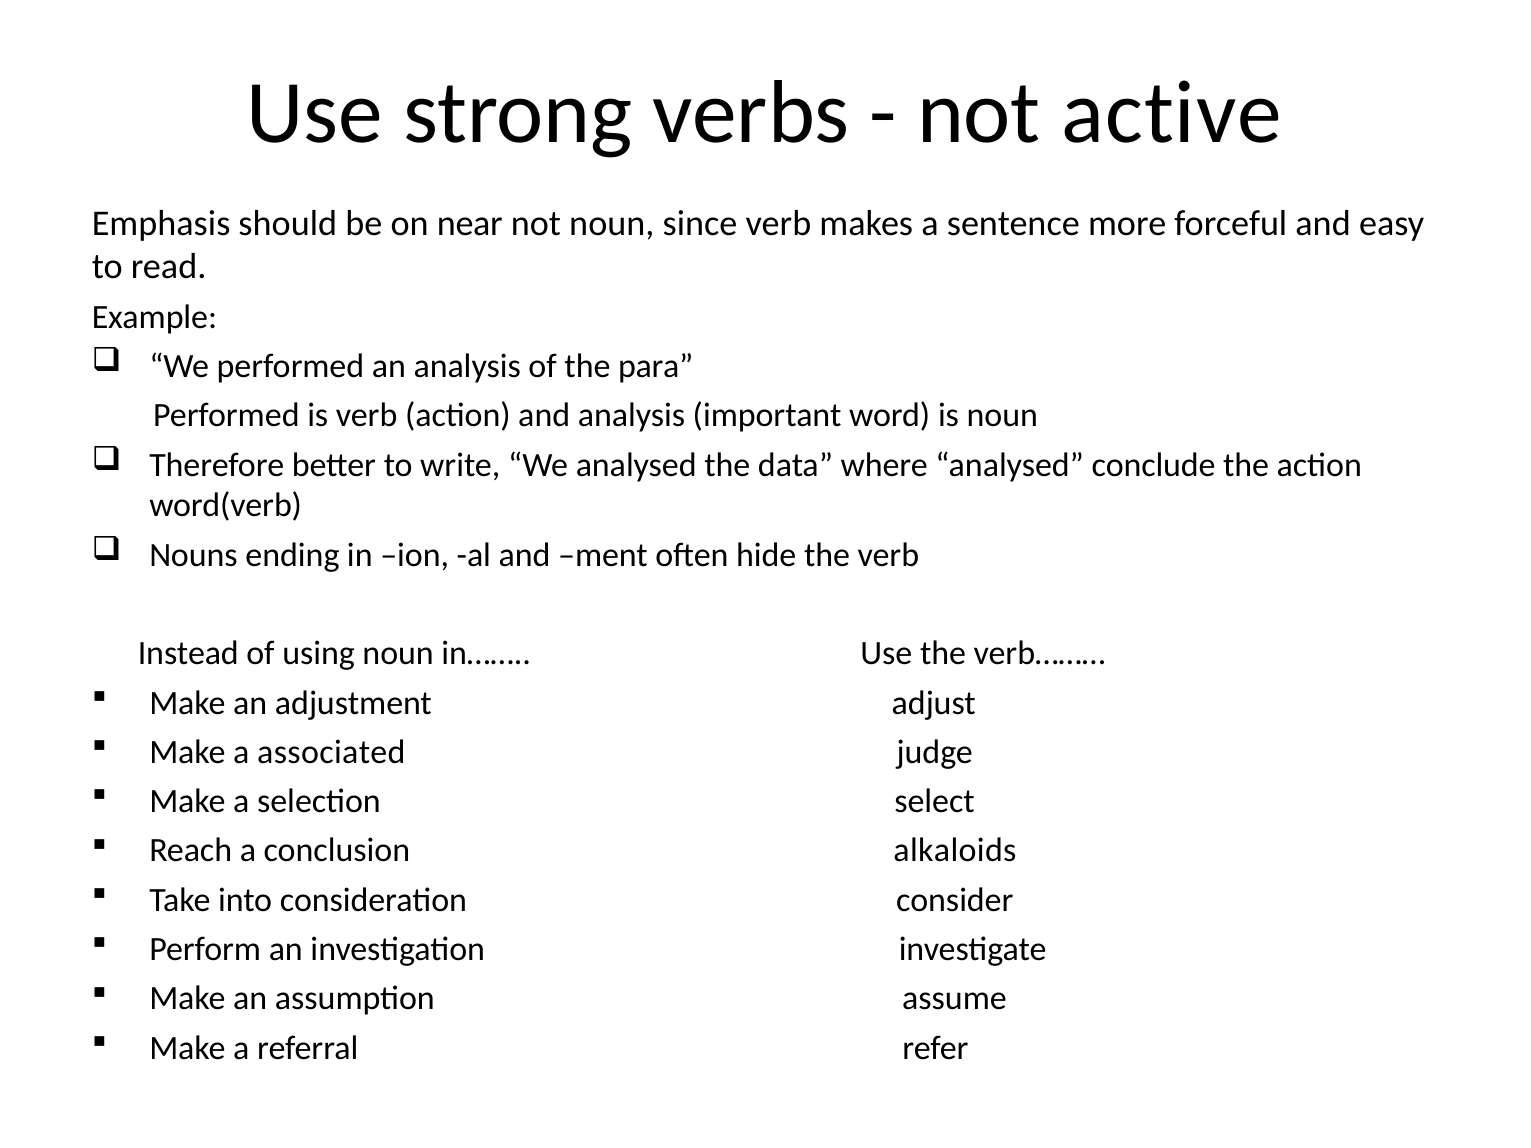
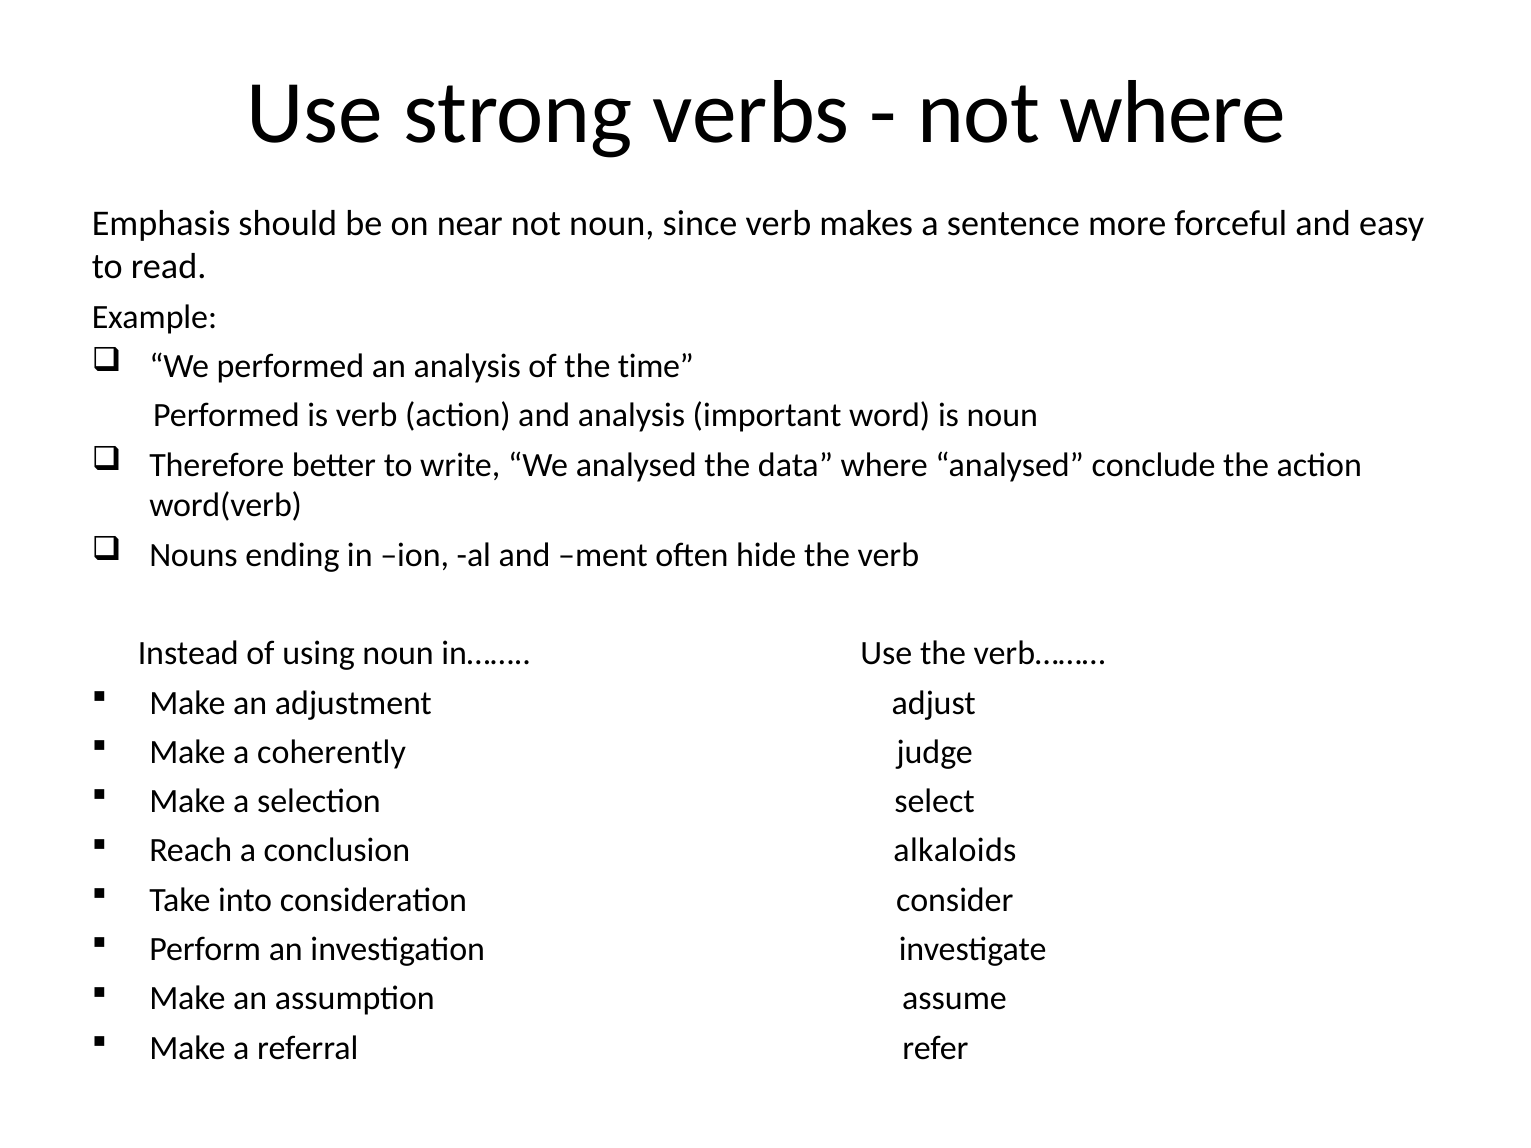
not active: active -> where (1173, 113)
para: para -> time (656, 366)
associated: associated -> coherently (332, 752)
